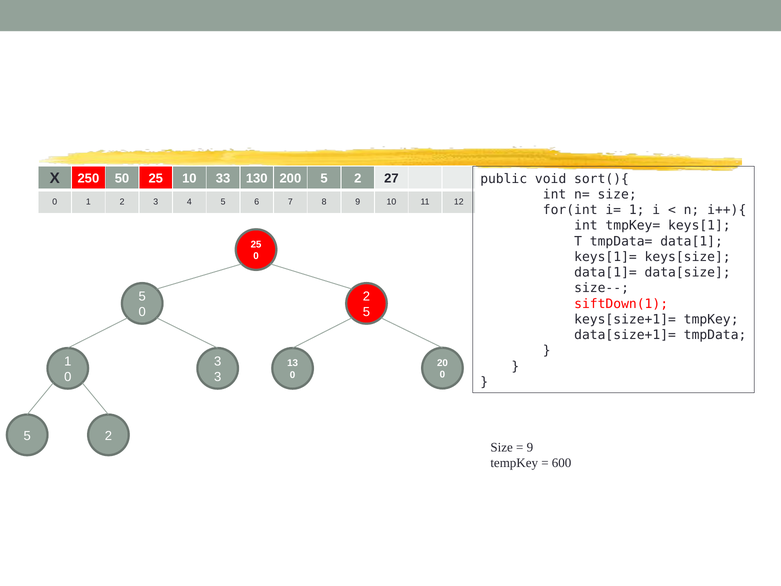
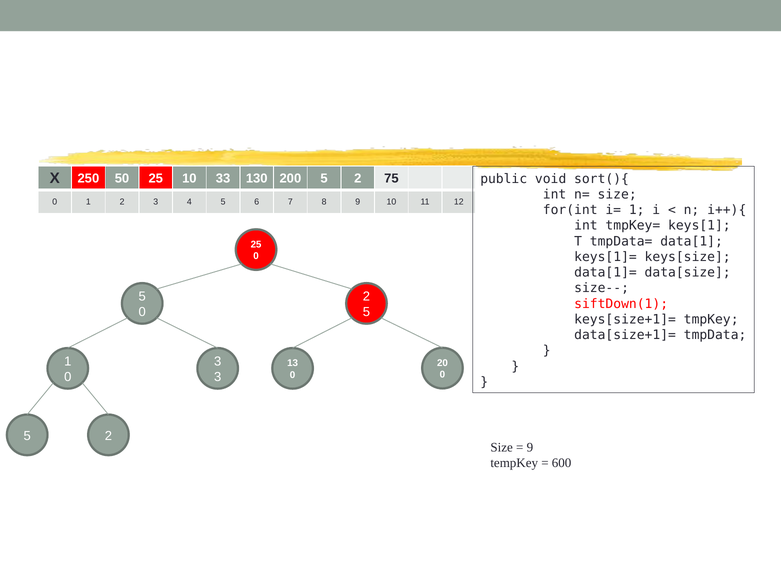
27: 27 -> 75 (391, 178)
